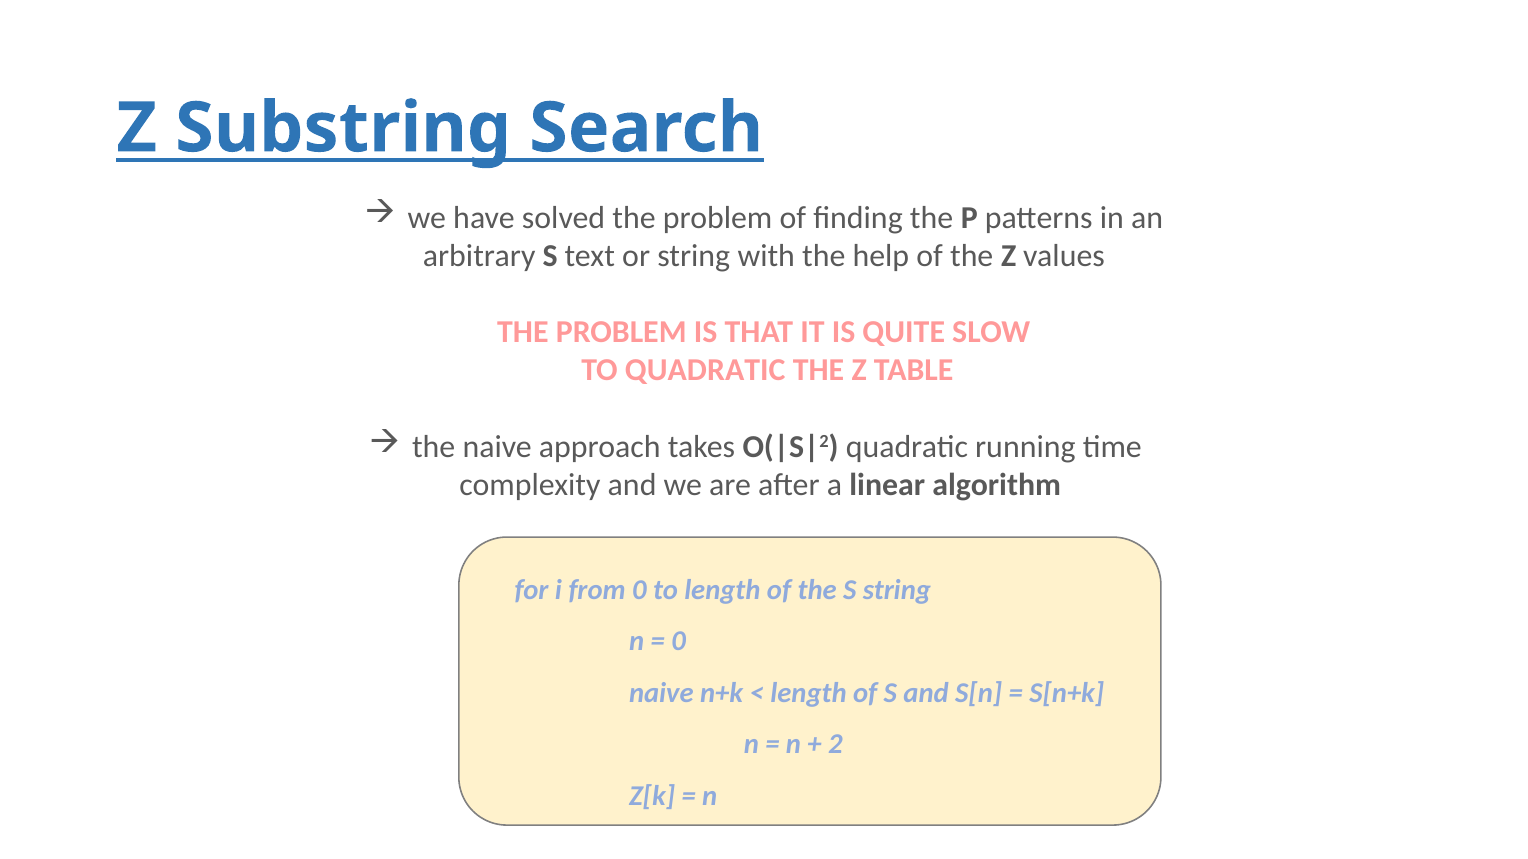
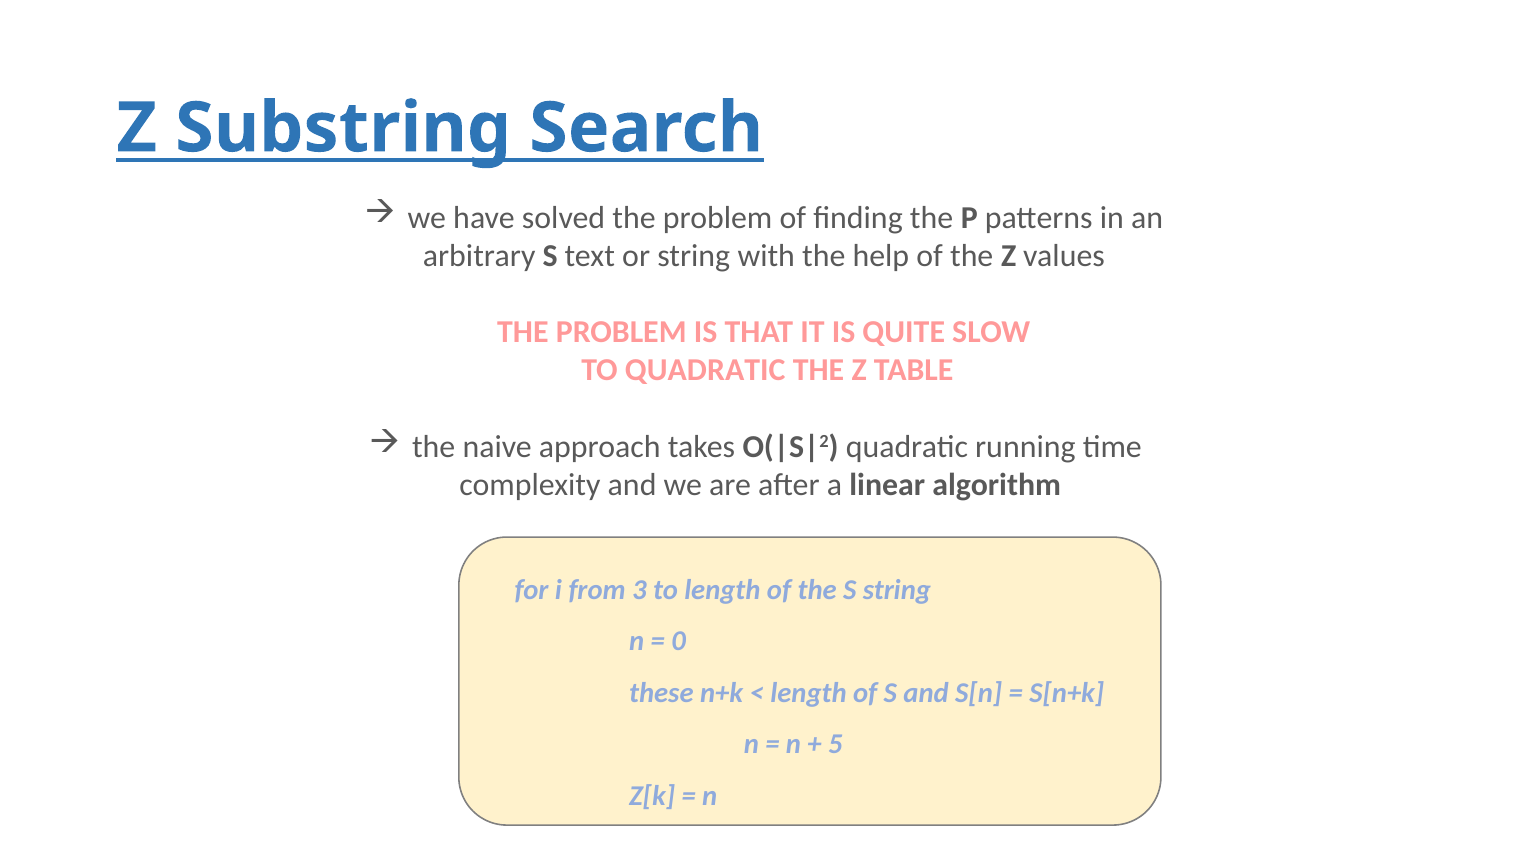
from 0: 0 -> 3 (639, 590)
naive: naive -> these (661, 693)
2: 2 -> 5 (835, 745)
